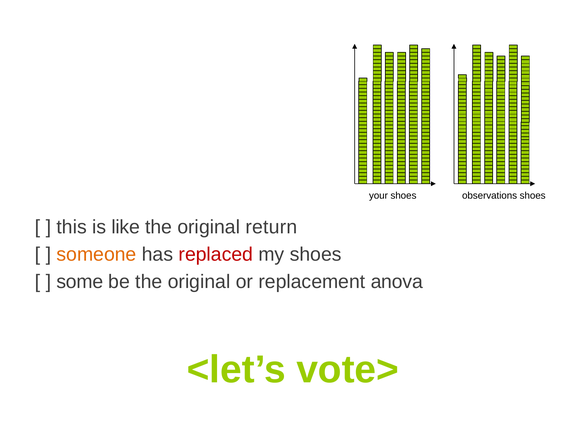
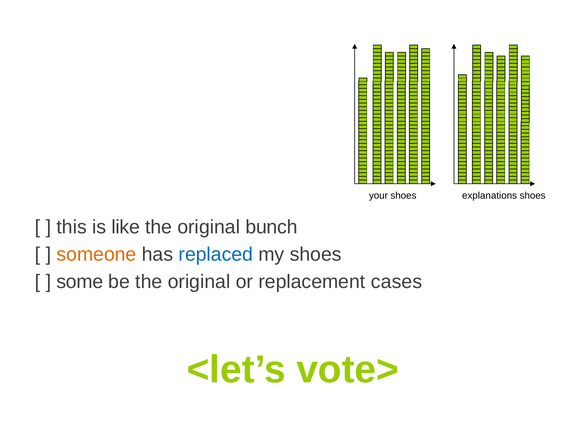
observations: observations -> explanations (490, 195)
return: return -> bunch (271, 227)
replaced colour: red -> blue (216, 254)
anova: anova -> cases (397, 281)
